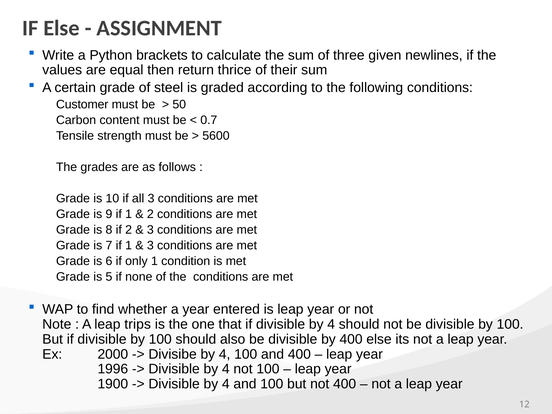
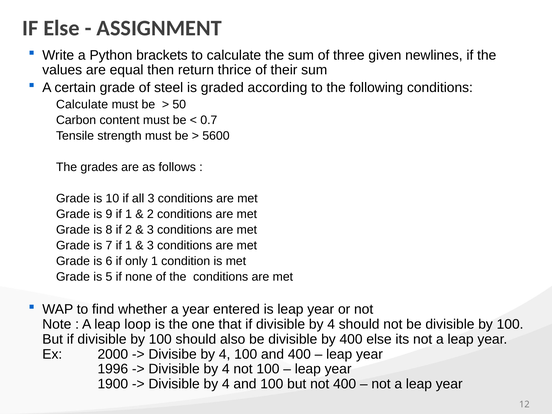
Customer: Customer -> Calculate (82, 104)
trips: trips -> loop (138, 324)
